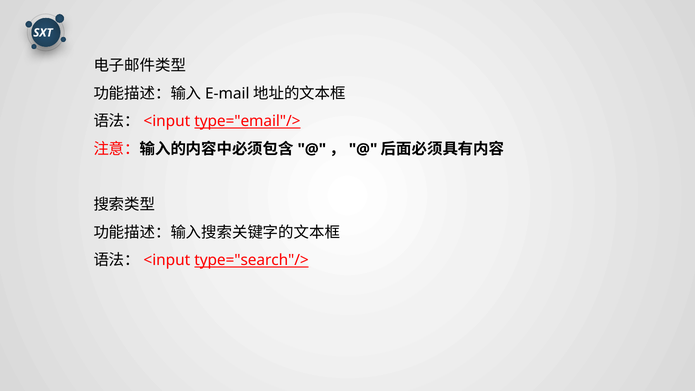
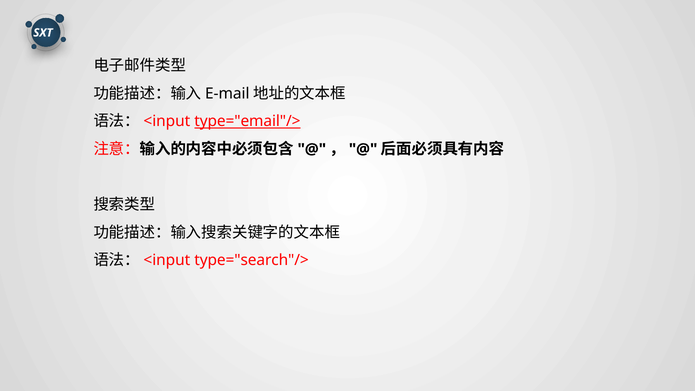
type="search"/> underline: present -> none (252, 260)
